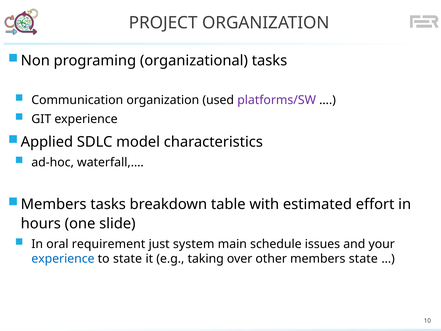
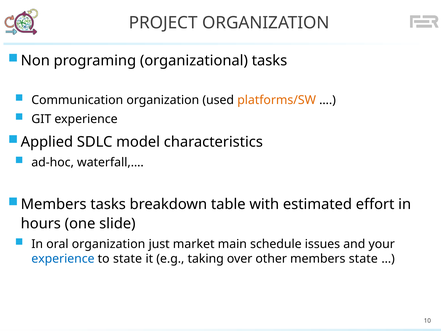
platforms/SW colour: purple -> orange (277, 100)
oral requirement: requirement -> organization (109, 244)
system: system -> market (194, 244)
